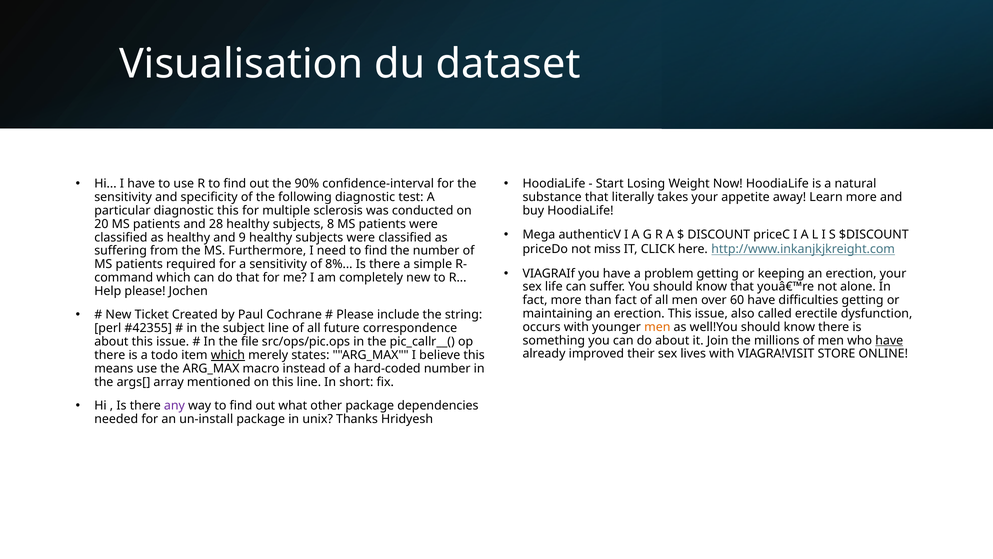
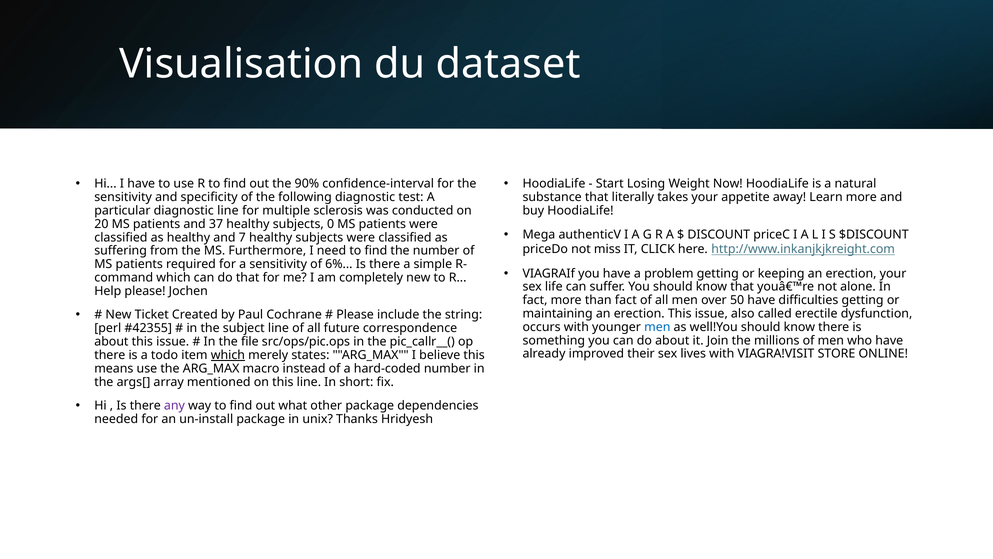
diagnostic this: this -> line (228, 211)
28: 28 -> 37 (216, 224)
8: 8 -> 0 (331, 224)
9: 9 -> 7 (242, 237)
8%: 8% -> 6% (339, 264)
60: 60 -> 50 (737, 300)
men colour: orange -> blue (657, 327)
have underline: present -> none (889, 340)
